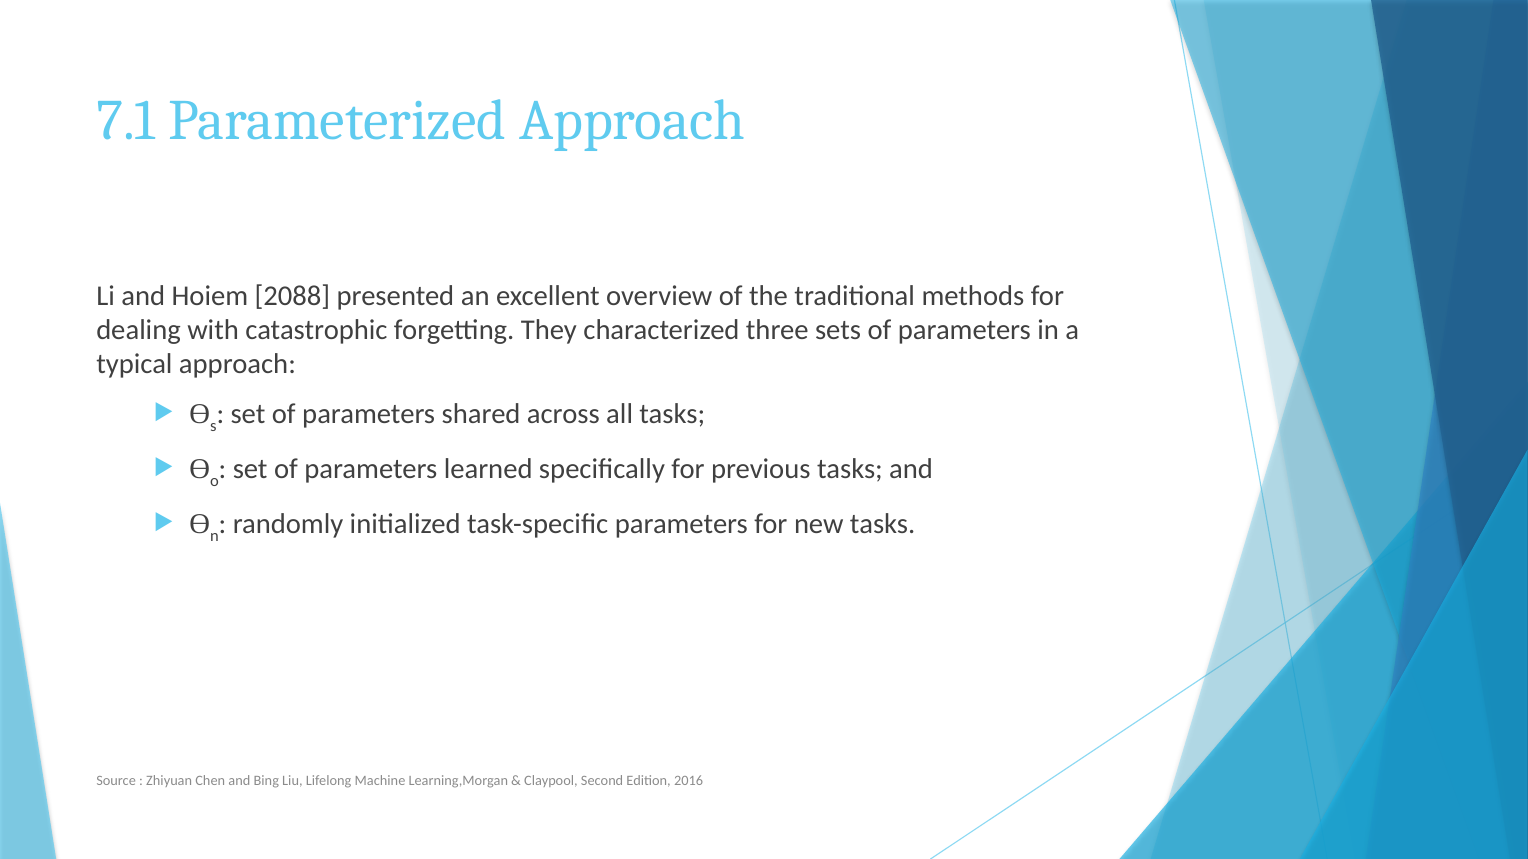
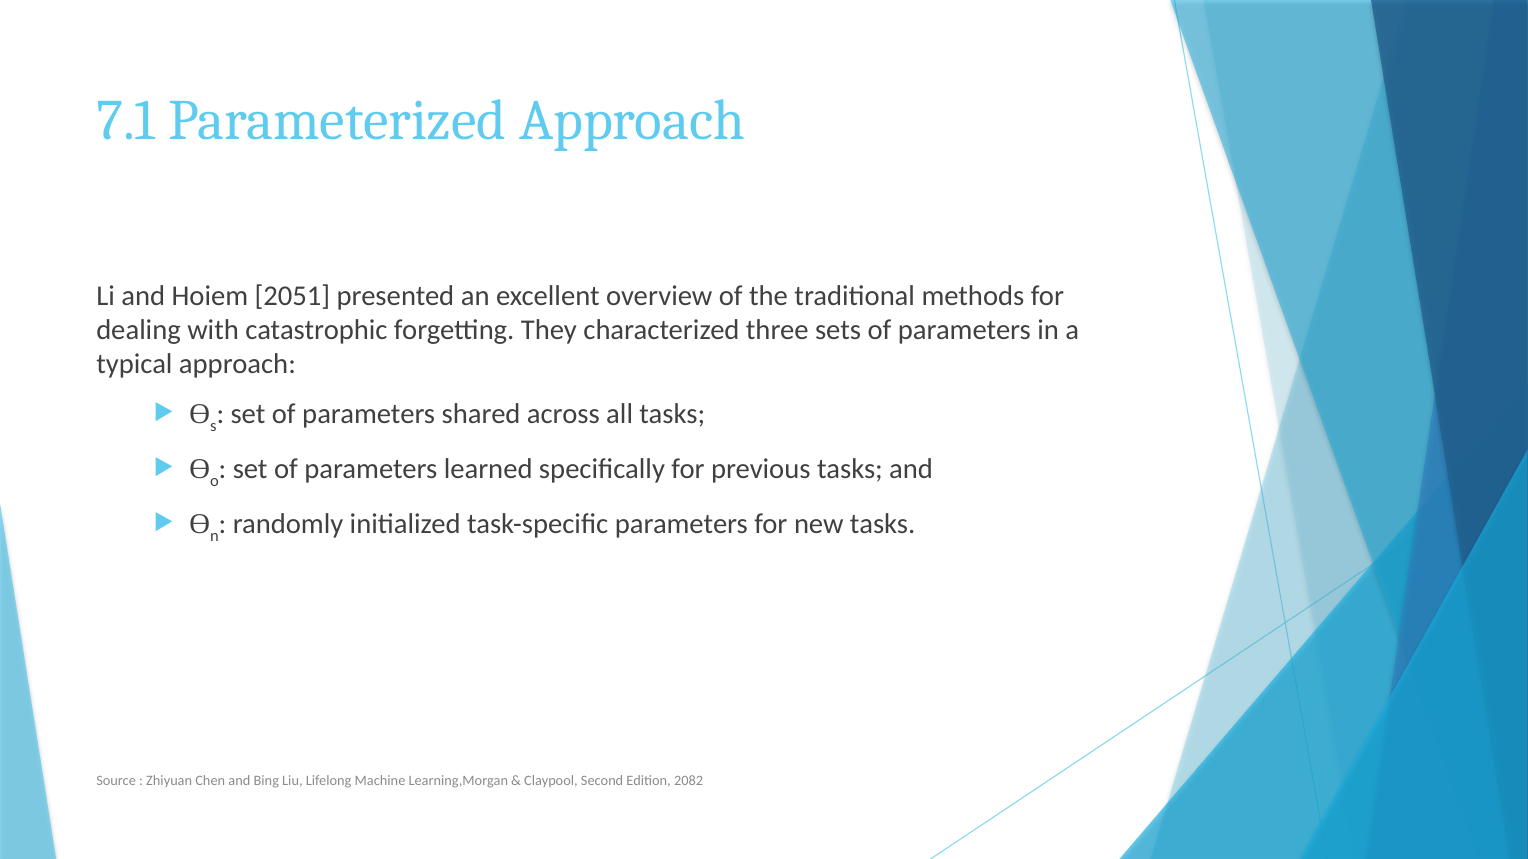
2088: 2088 -> 2051 (292, 296)
2016: 2016 -> 2082 (689, 781)
